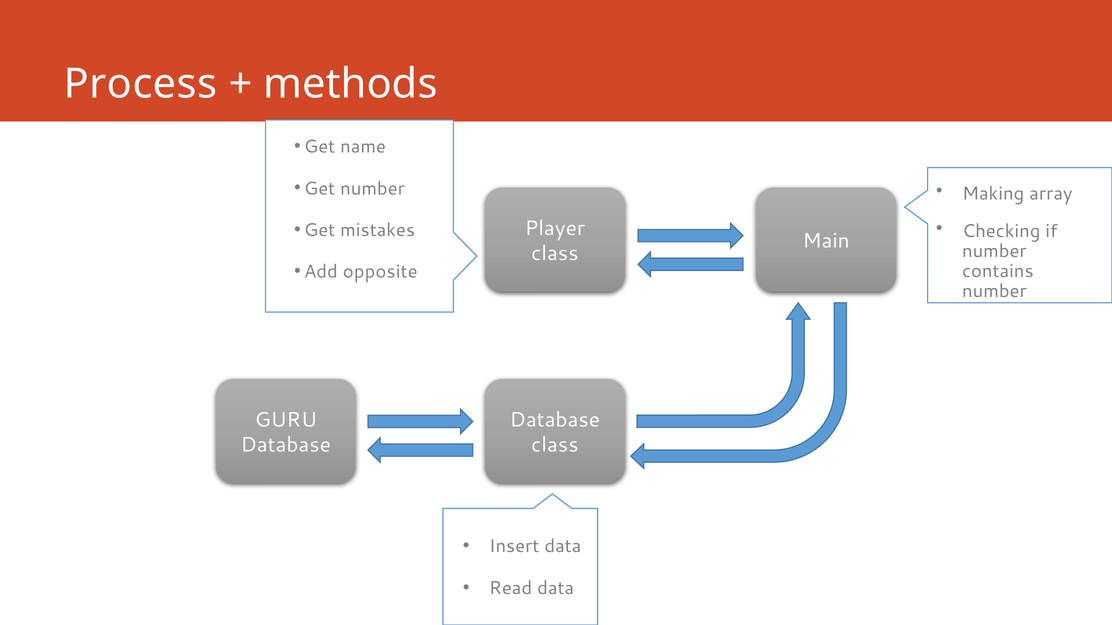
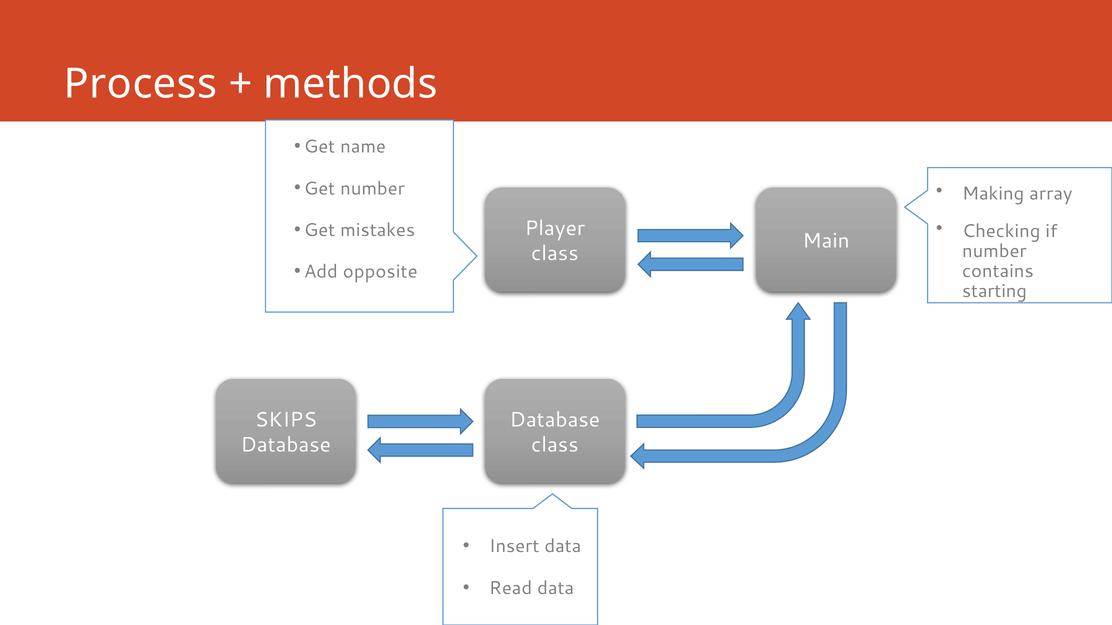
number: number -> starting (994, 291)
GURU: GURU -> SKIPS (286, 420)
